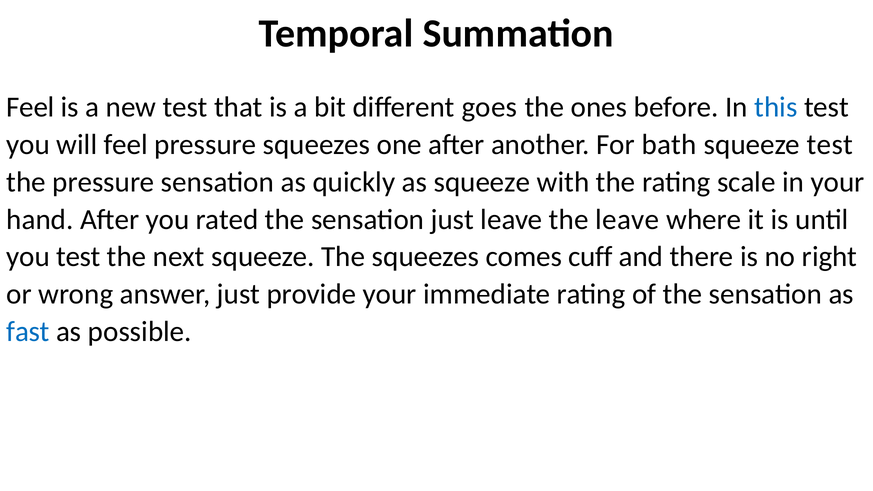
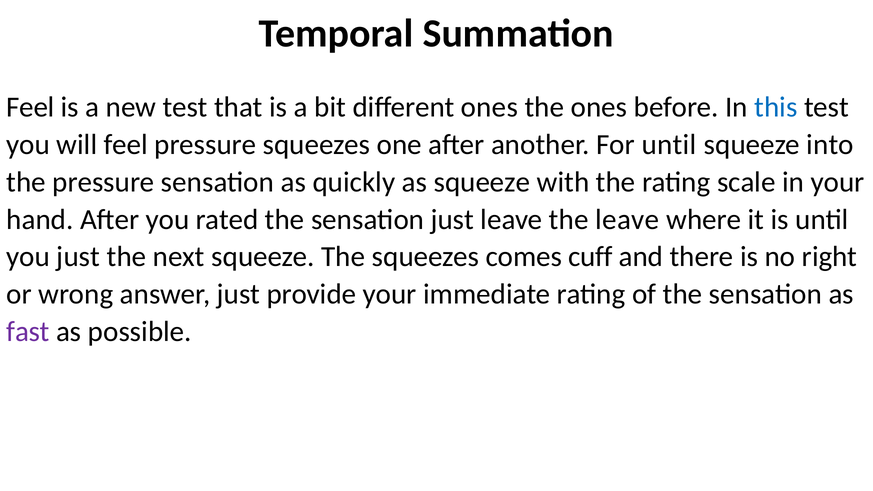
different goes: goes -> ones (489, 107)
For bath: bath -> until (669, 145)
squeeze test: test -> into (830, 145)
you test: test -> just (78, 257)
fast colour: blue -> purple (28, 331)
